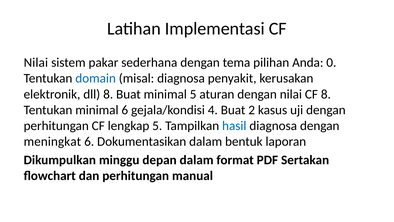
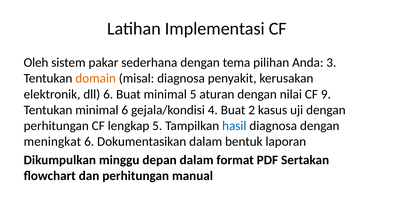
Nilai: Nilai -> Oleh (36, 62)
0: 0 -> 3 (331, 62)
domain colour: blue -> orange (96, 78)
dll 8: 8 -> 6 (108, 94)
CF 8: 8 -> 9 (326, 94)
